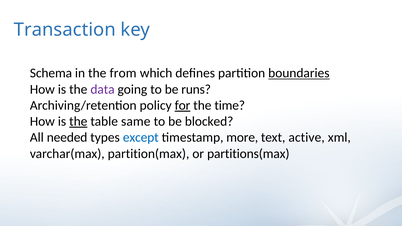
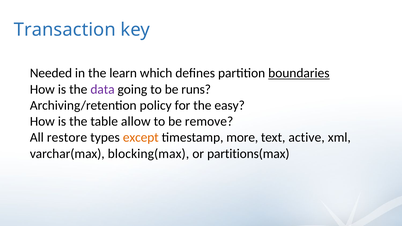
Schema: Schema -> Needed (51, 73)
from: from -> learn (123, 73)
for underline: present -> none (182, 105)
time: time -> easy (230, 105)
the underline: present -> none (78, 122)
same: same -> allow (136, 122)
blocked: blocked -> remove (209, 122)
needed: needed -> restore (67, 138)
except colour: blue -> orange (141, 138)
partition(max: partition(max -> blocking(max (148, 154)
